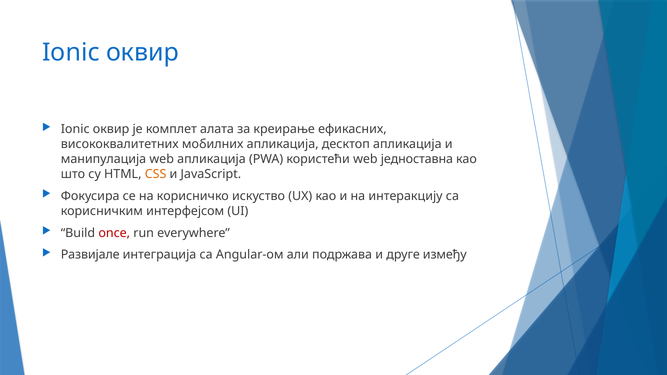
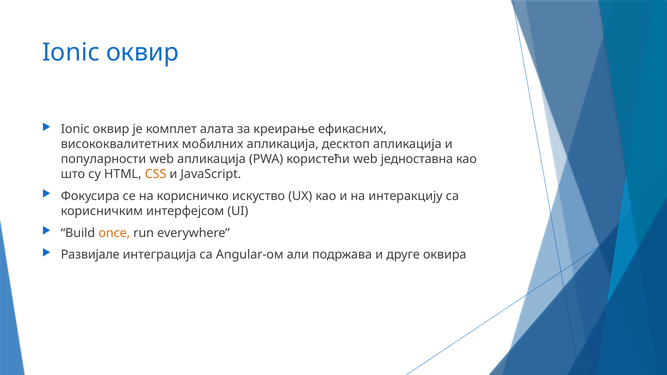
манипулација: манипулација -> популарности (103, 159)
once colour: red -> orange (114, 233)
између: између -> оквира (445, 255)
